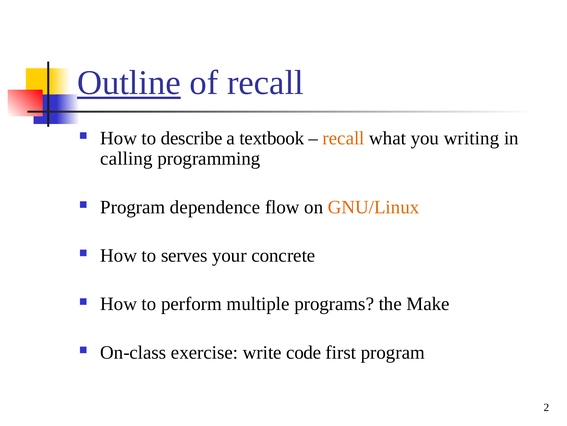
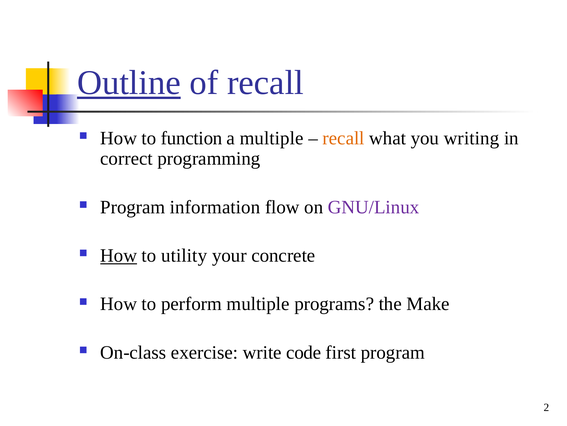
describe: describe -> function (192, 138)
a textbook: textbook -> multiple (272, 138)
calling: calling -> correct (126, 158)
dependence: dependence -> information (215, 207)
GNU/Linux colour: orange -> purple (374, 207)
How underline: none -> present (119, 255)
serves: serves -> utility (184, 255)
